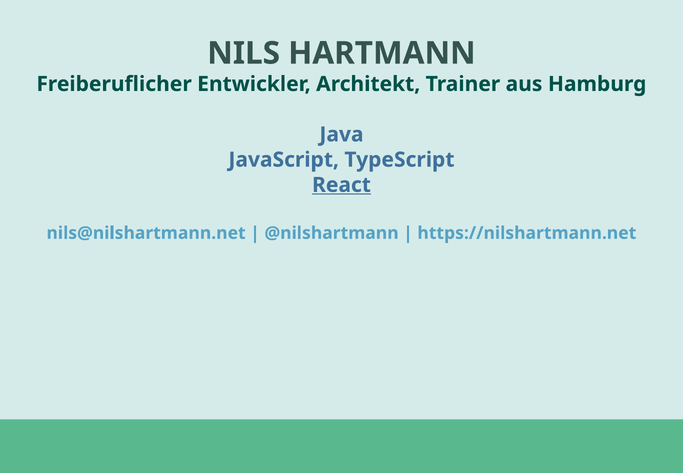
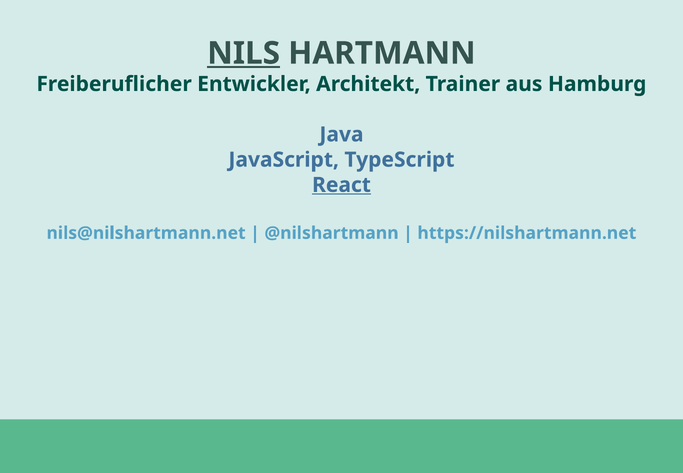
NILS underline: none -> present (244, 53)
